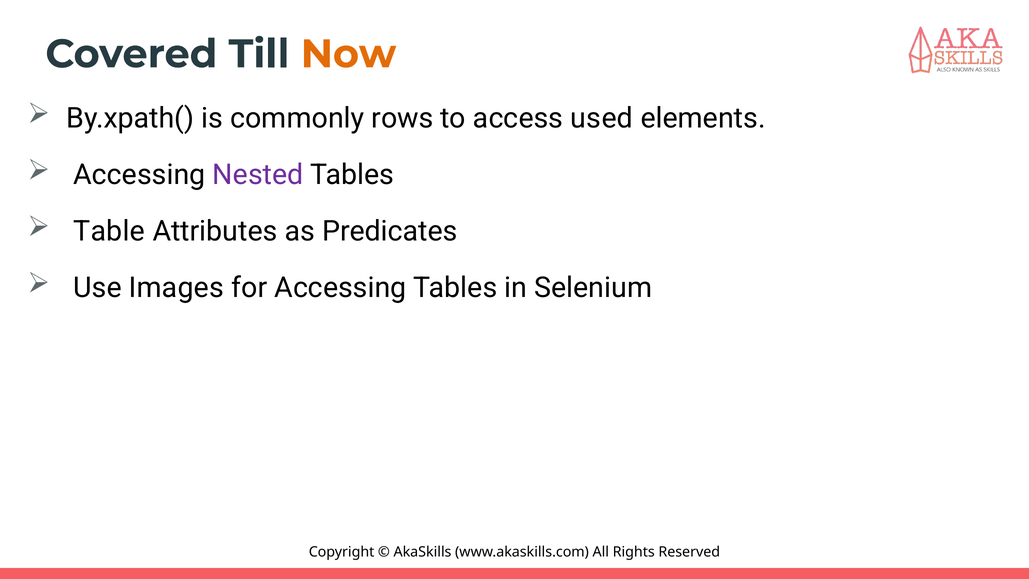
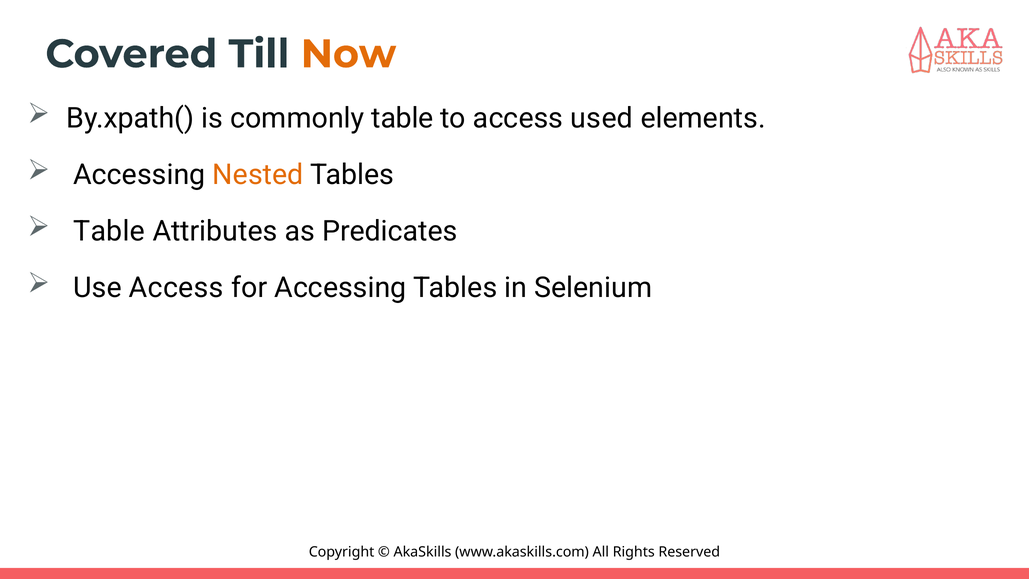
commonly rows: rows -> table (403, 118)
Nested colour: purple -> orange (258, 175)
Use Images: Images -> Access (176, 288)
